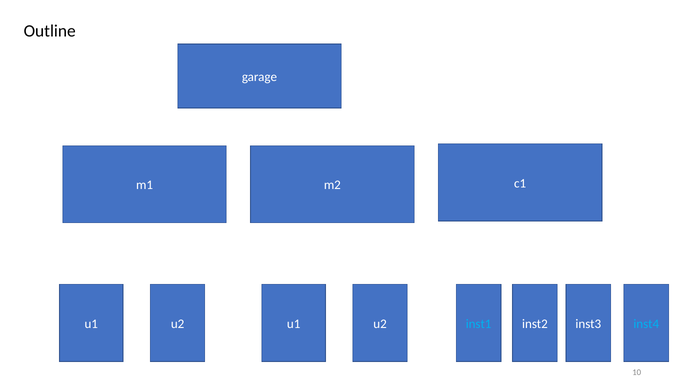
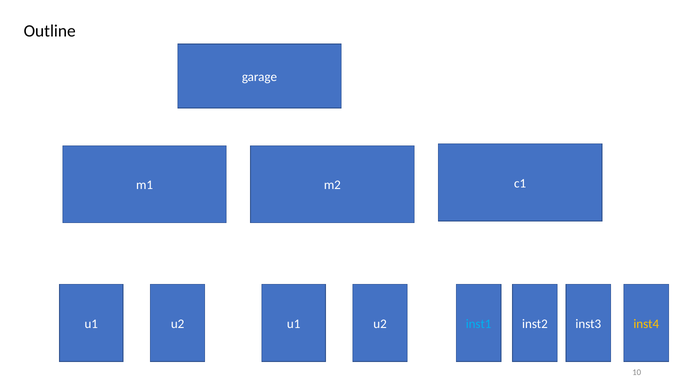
inst4 colour: light blue -> yellow (646, 324)
